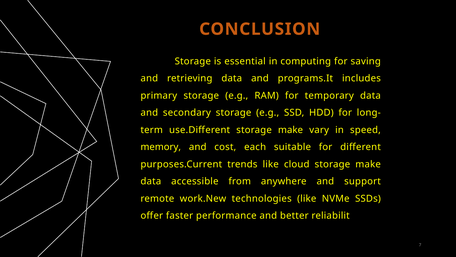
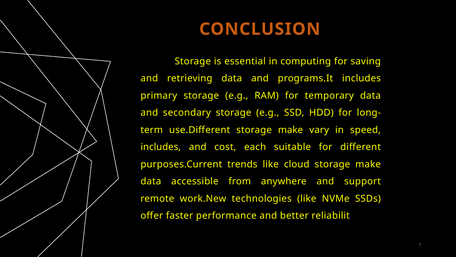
memory: memory -> includes (161, 147)
